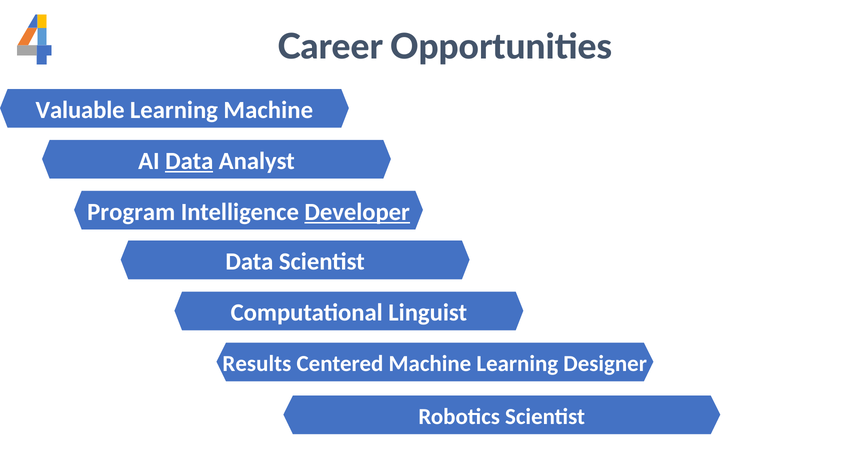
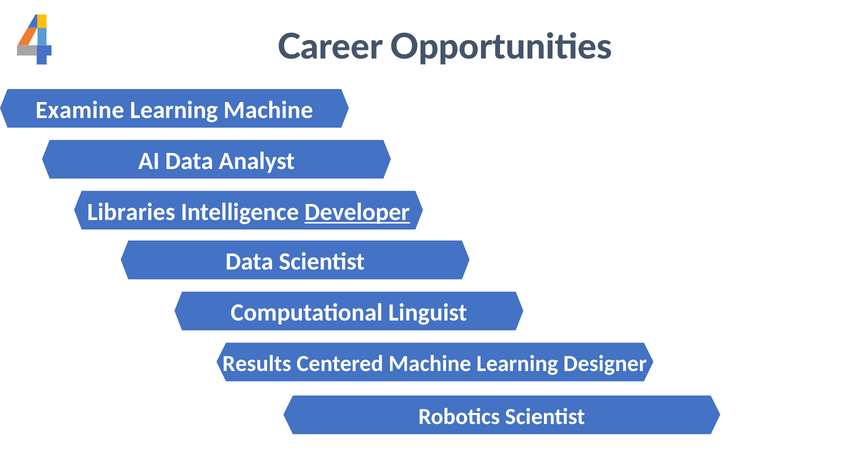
Valuable: Valuable -> Examine (80, 110)
Data underline: present -> none (189, 161)
Program: Program -> Libraries (131, 212)
